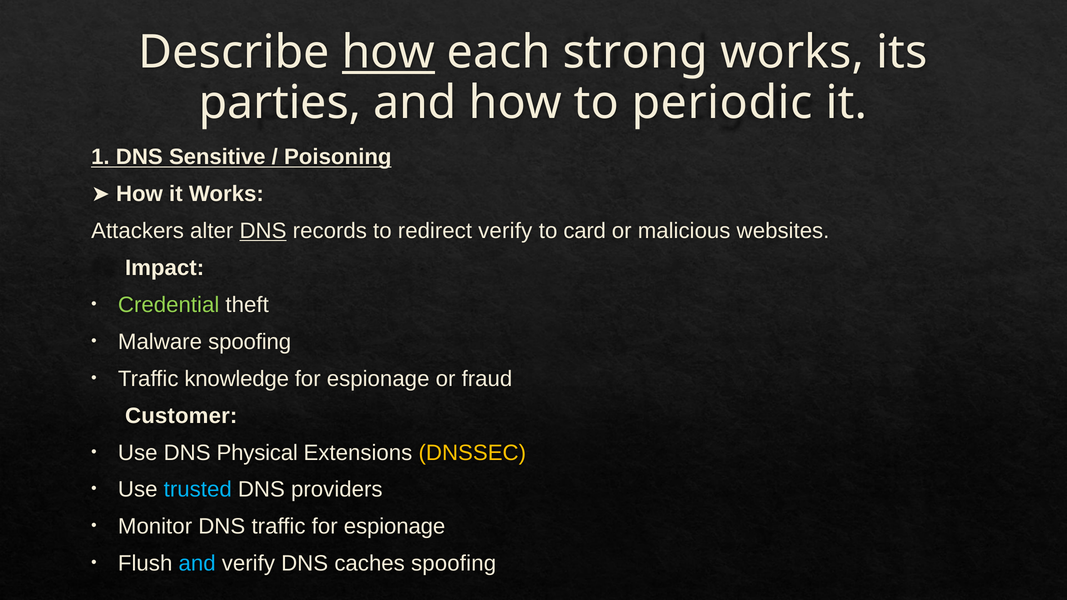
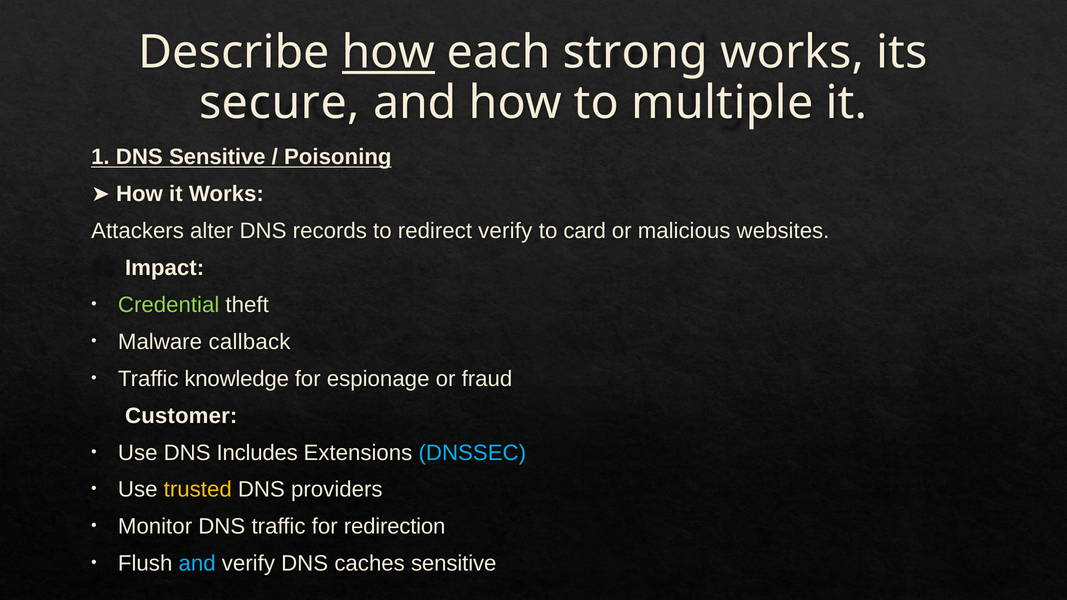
parties: parties -> secure (280, 103)
periodic: periodic -> multiple (722, 103)
DNS underline: present -> none (263, 231)
Malware spoofing: spoofing -> callback (250, 342)
Physical: Physical -> Includes (257, 453)
DNSSEC colour: yellow -> light blue (472, 453)
trusted colour: light blue -> yellow (198, 490)
traffic for espionage: espionage -> redirection (395, 527)
caches spoofing: spoofing -> sensitive (454, 564)
